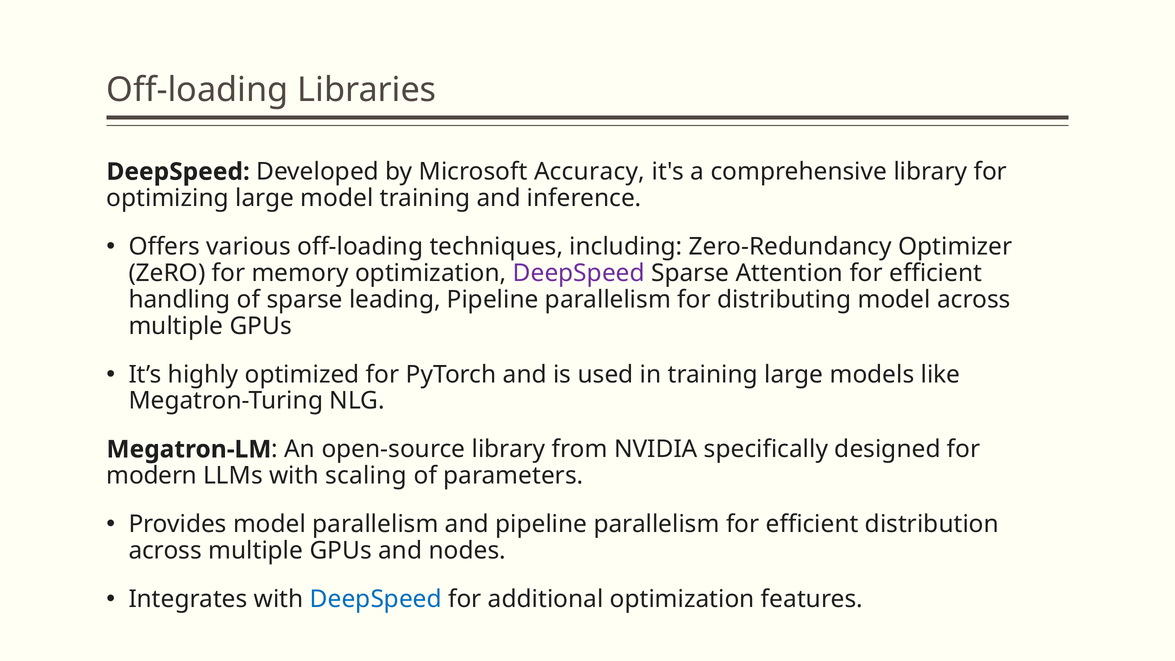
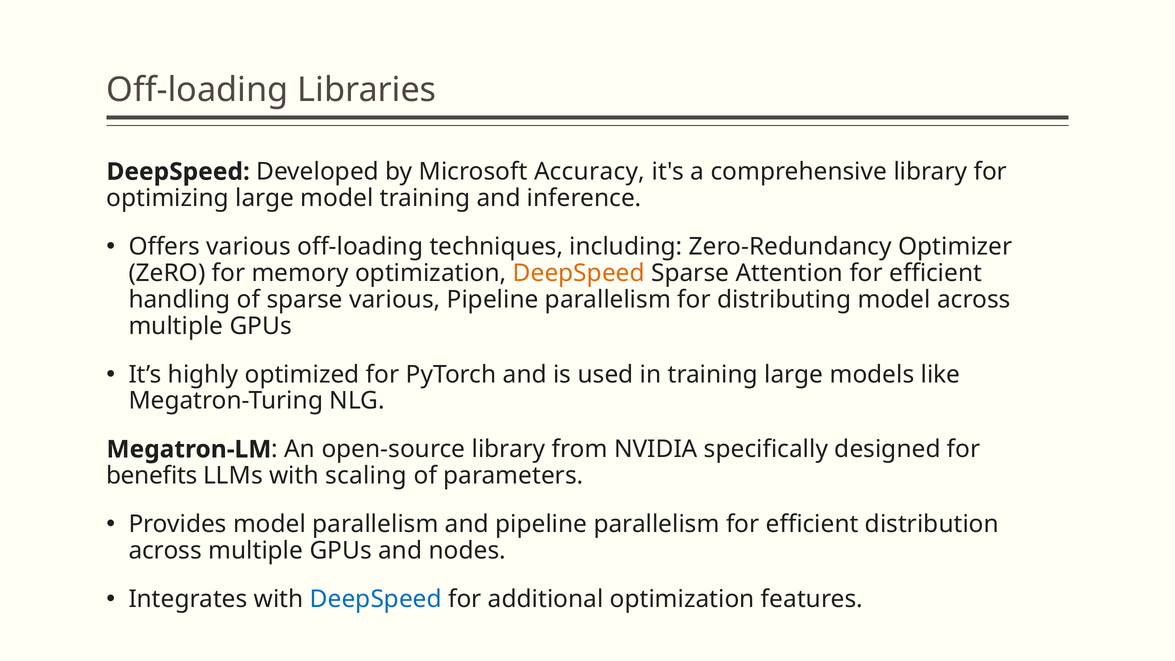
DeepSpeed colour: purple -> orange (579, 273)
sparse leading: leading -> various (395, 299)
modern: modern -> benefits (152, 476)
